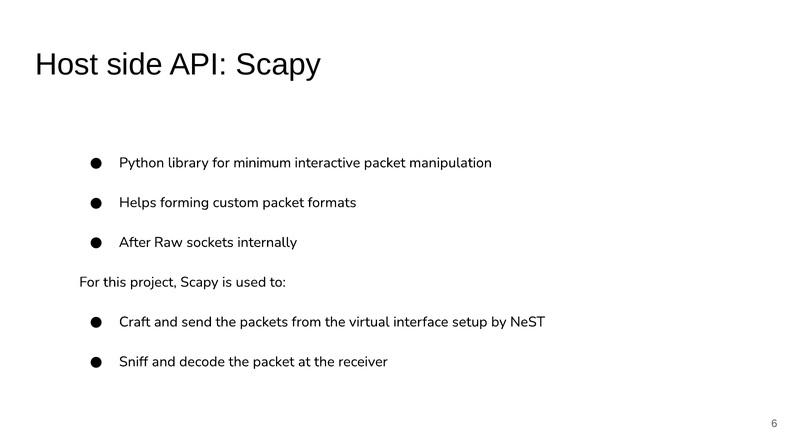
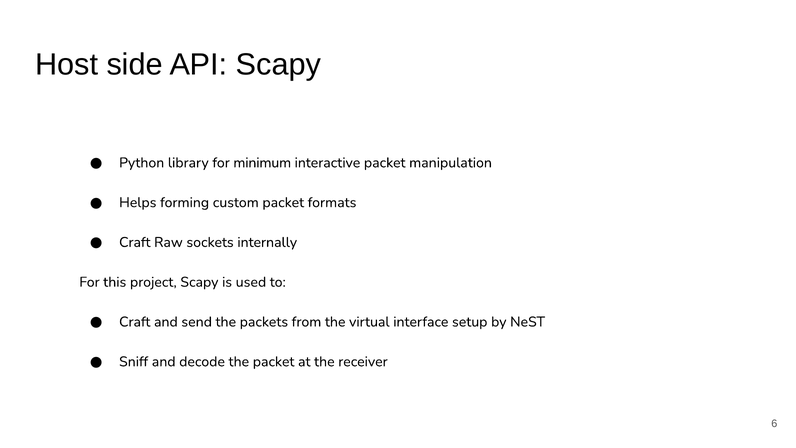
After: After -> Craft (135, 242)
